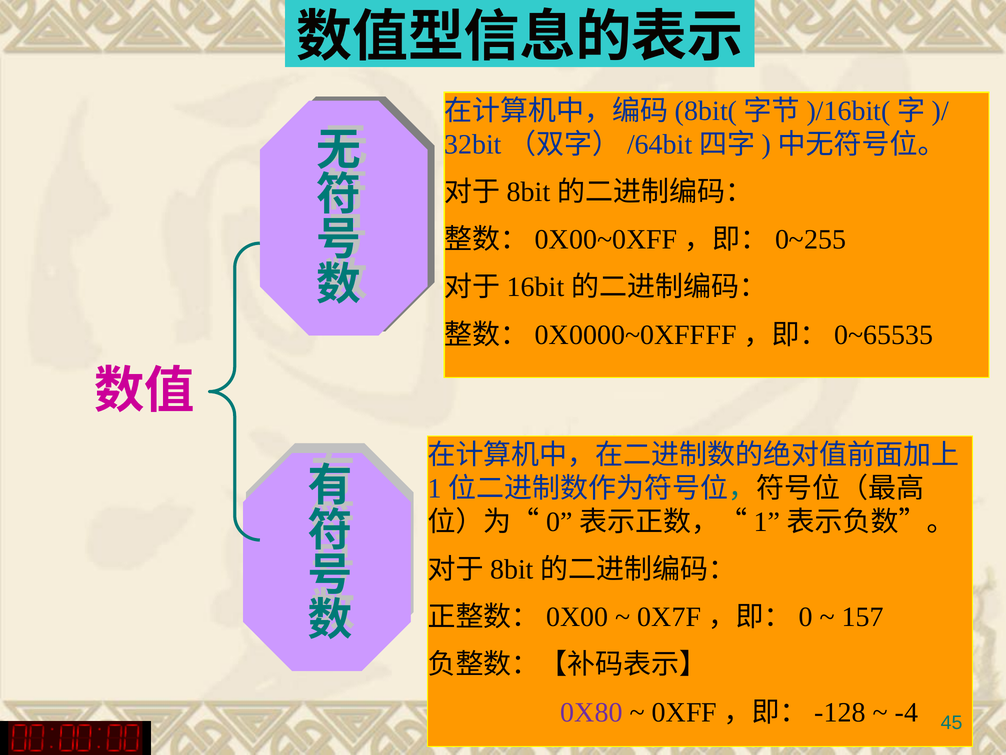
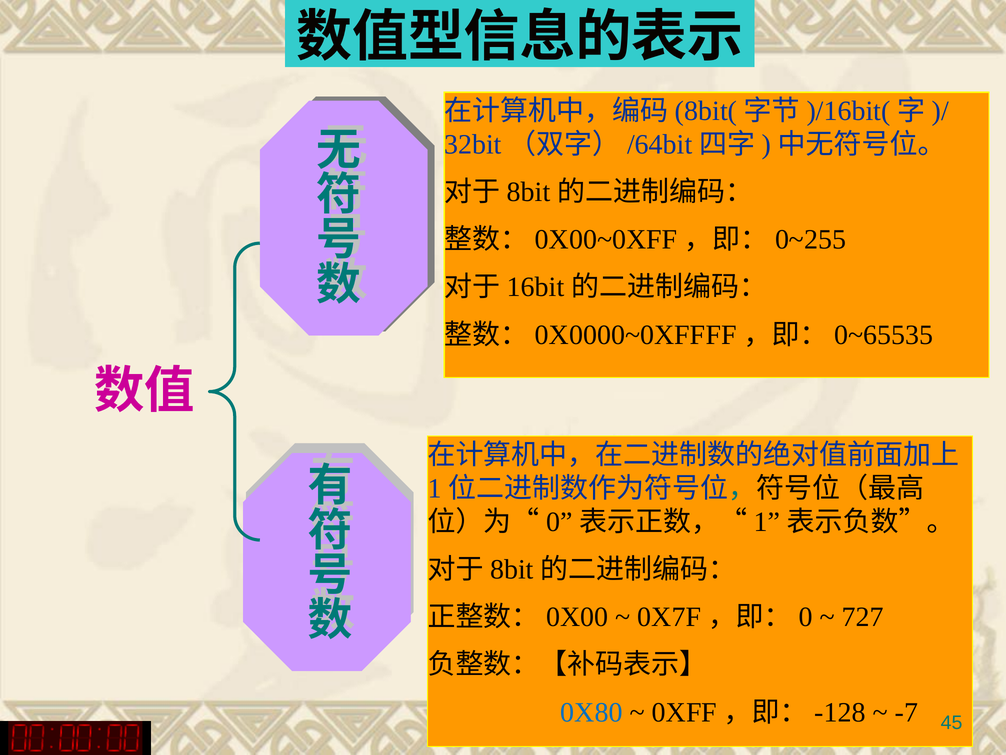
157: 157 -> 727 (863, 617)
0X80 colour: purple -> blue (592, 712)
-4: -4 -> -7 (906, 712)
